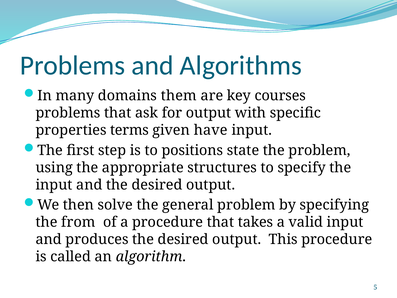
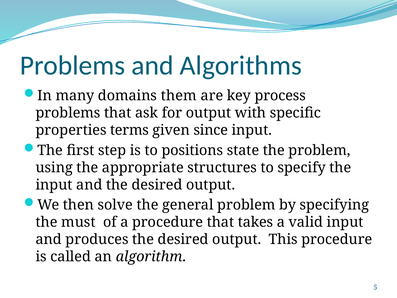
courses: courses -> process (280, 96)
have: have -> since (211, 130)
from: from -> must (78, 222)
